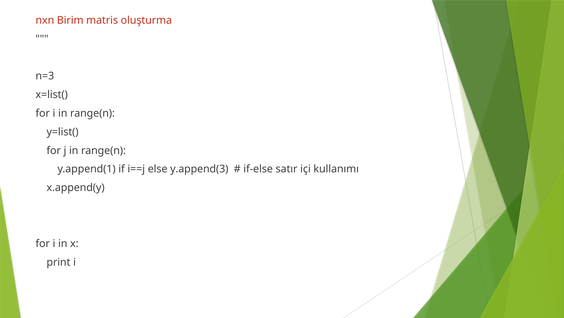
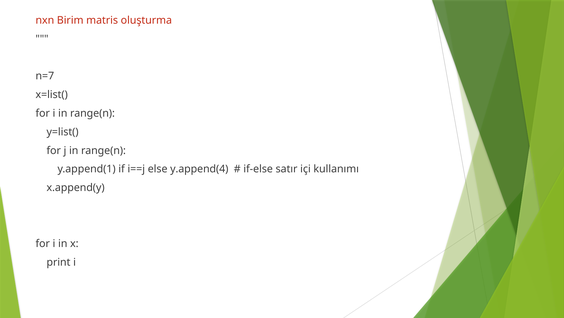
n=3: n=3 -> n=7 (45, 76)
y.append(3: y.append(3 -> y.append(4 (199, 169)
